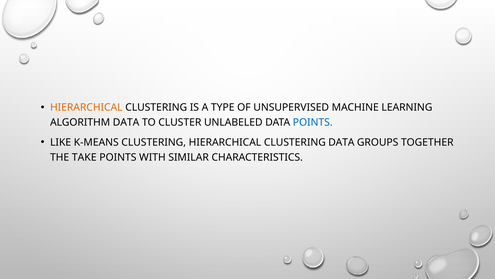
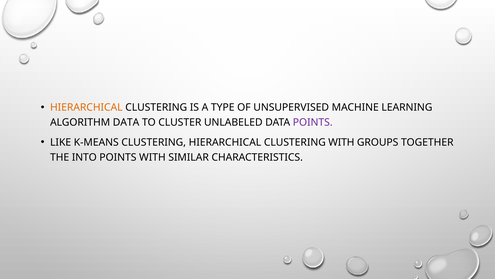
POINTS colour: blue -> purple (313, 122)
CLUSTERING DATA: DATA -> WITH (341, 142)
TAKE: TAKE -> INTO (84, 157)
